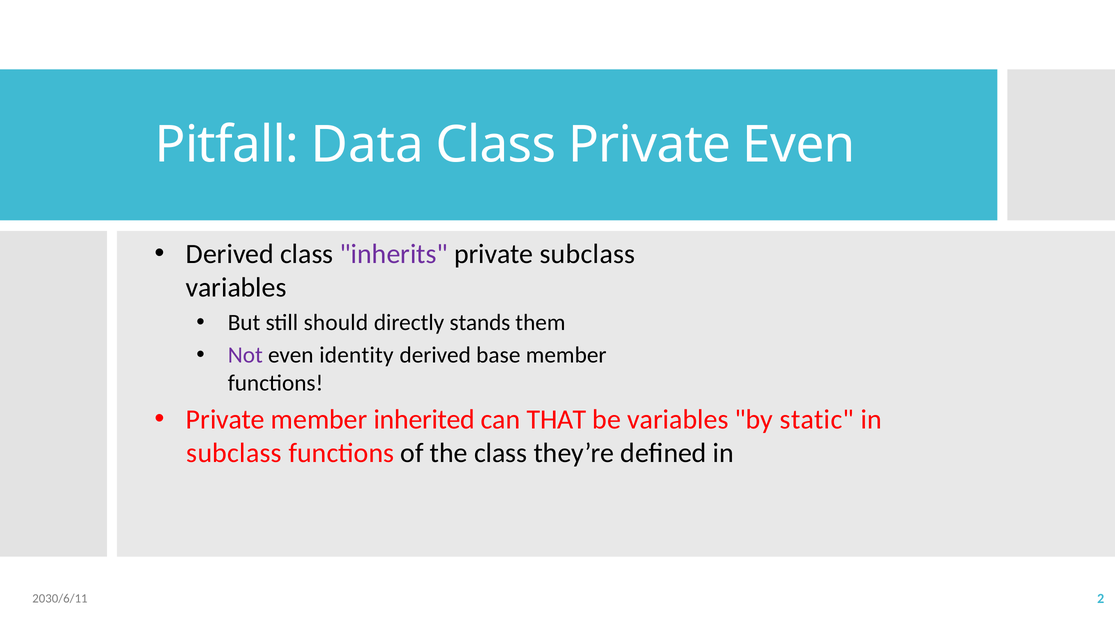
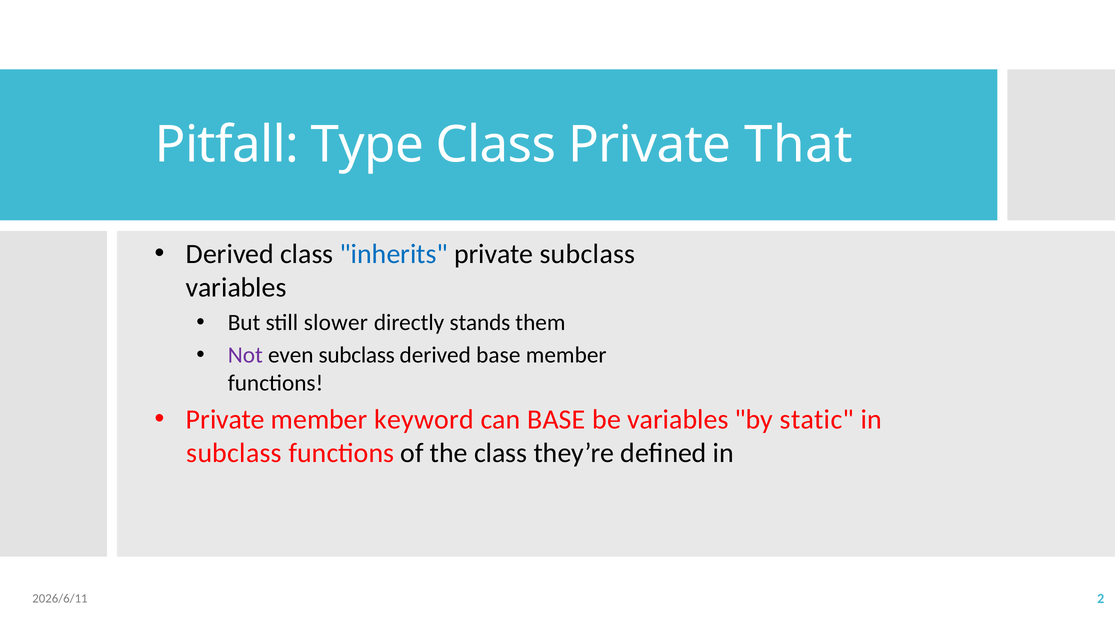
Data: Data -> Type (367, 145)
Private Even: Even -> That (798, 145)
inherits colour: purple -> blue (394, 254)
should: should -> slower (336, 323)
even identity: identity -> subclass (357, 355)
inherited: inherited -> keyword (424, 420)
can THAT: THAT -> BASE (556, 420)
2030/6/11: 2030/6/11 -> 2026/6/11 (60, 599)
